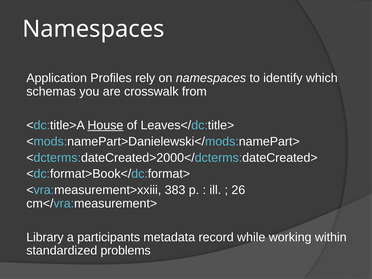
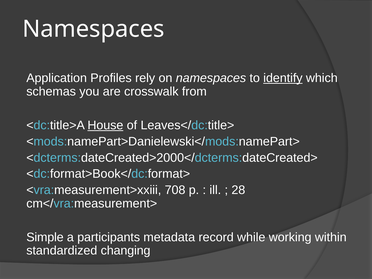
identify underline: none -> present (283, 78)
383: 383 -> 708 (175, 190)
26: 26 -> 28 (238, 190)
Library: Library -> Simple (45, 237)
problems: problems -> changing (126, 251)
